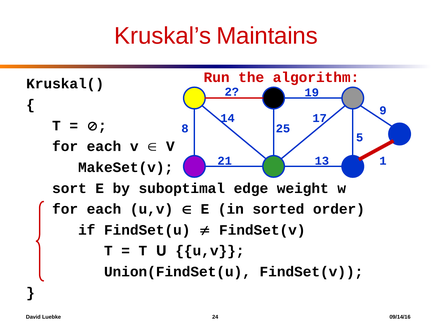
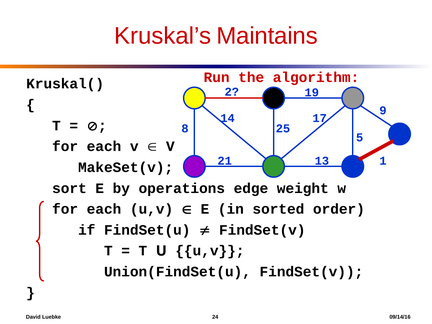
suboptimal: suboptimal -> operations (182, 188)
